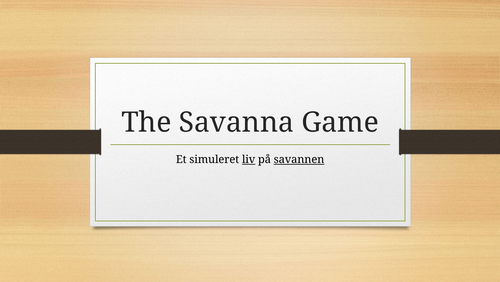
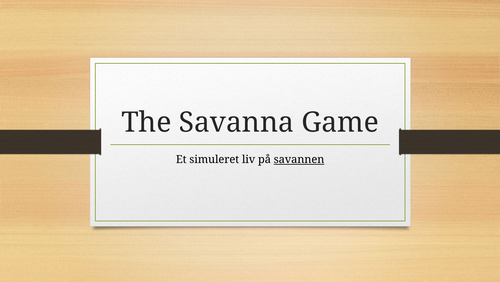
liv underline: present -> none (249, 159)
